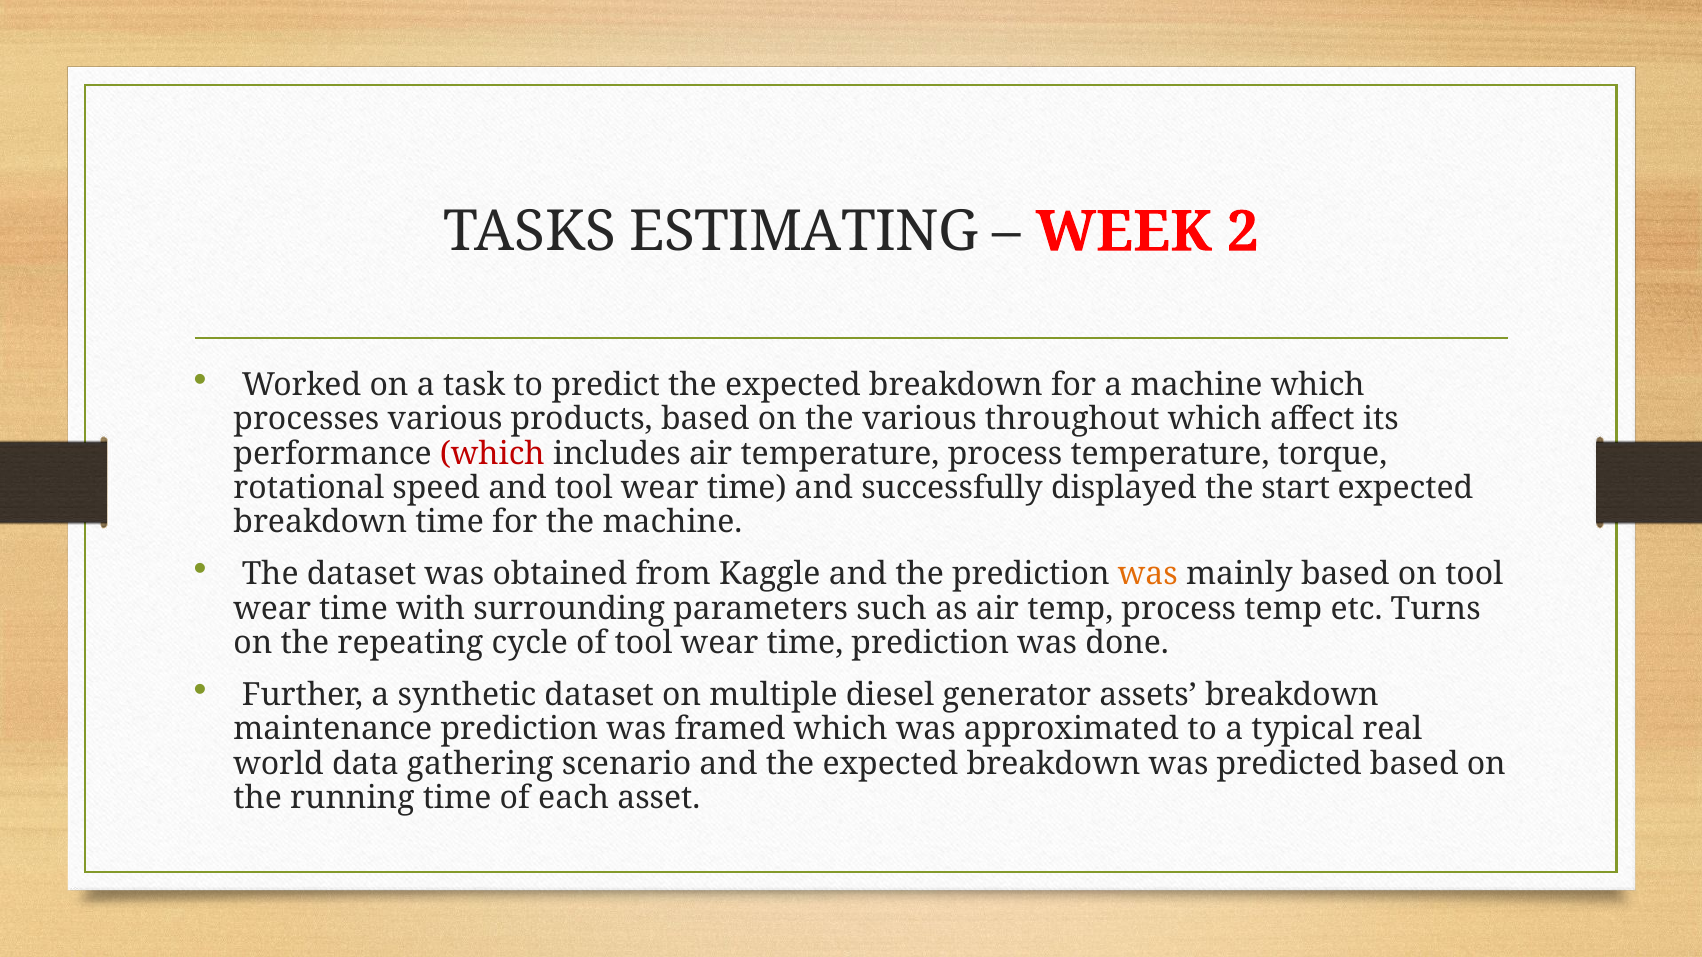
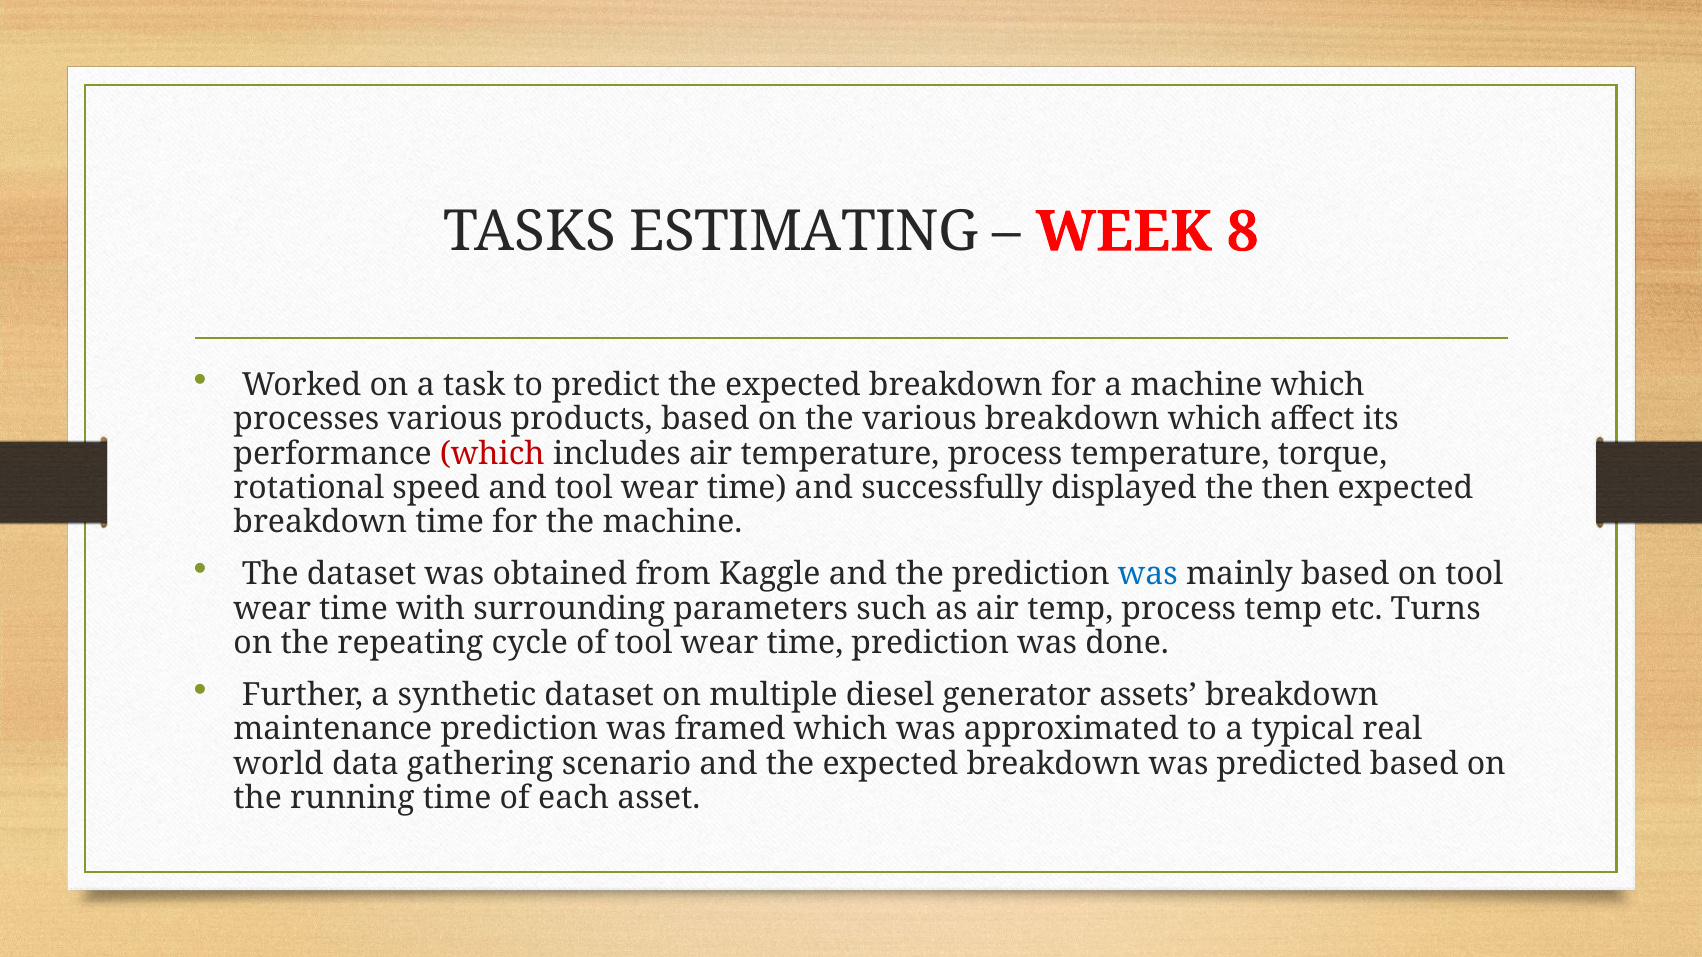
2: 2 -> 8 (1243, 232)
various throughout: throughout -> breakdown (1072, 419)
start: start -> then (1296, 488)
was colour: orange -> blue (1148, 574)
